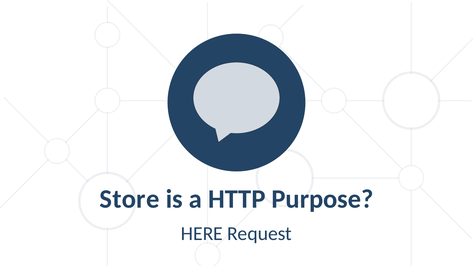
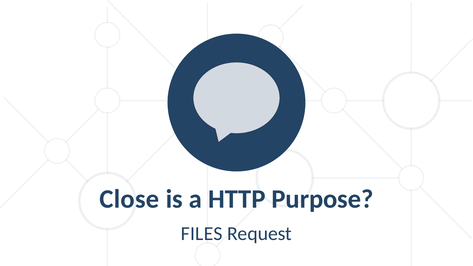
Store: Store -> Close (129, 199)
HERE: HERE -> FILES (202, 234)
